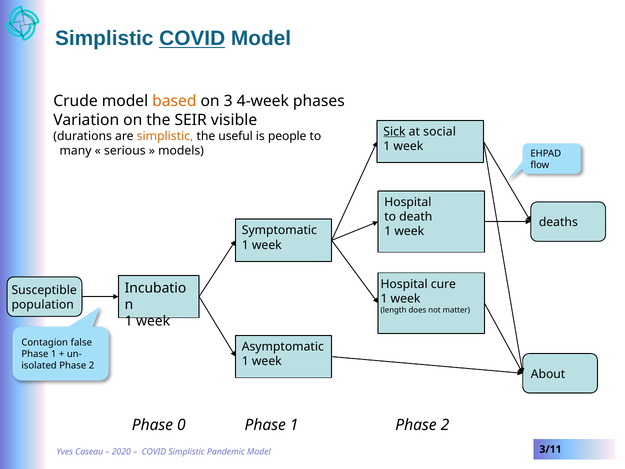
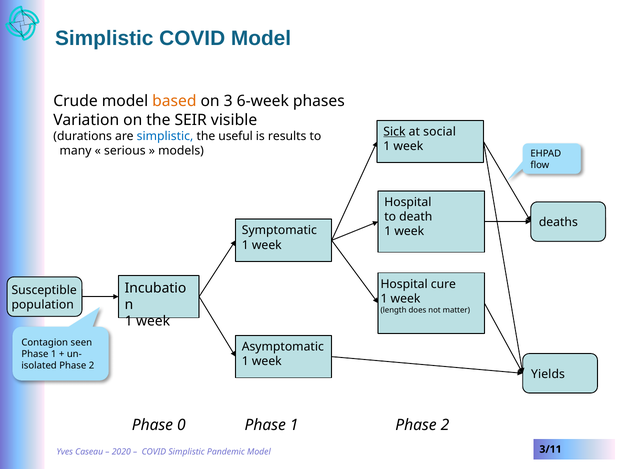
COVID underline: present -> none (192, 38)
4-week: 4-week -> 6-week (263, 101)
simplistic colour: orange -> blue (165, 136)
people: people -> results (287, 136)
false: false -> seen (81, 343)
About: About -> Yields (548, 374)
